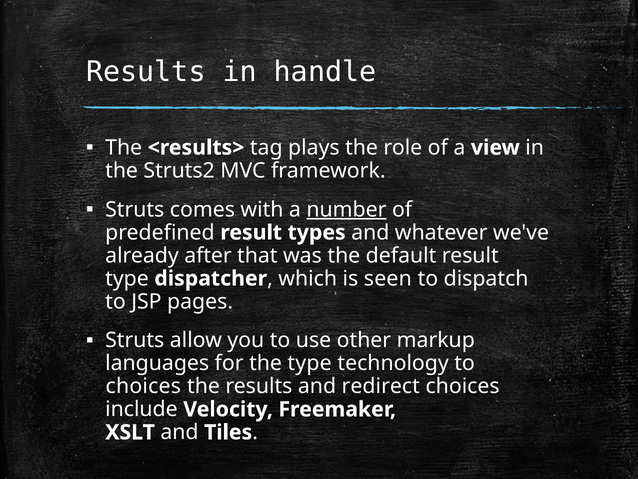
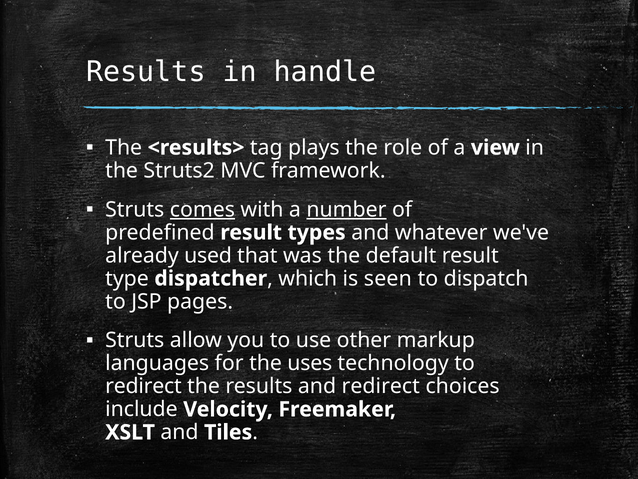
comes underline: none -> present (202, 209)
after: after -> used (208, 255)
the type: type -> uses (310, 363)
choices: choices -> redirect (144, 386)
